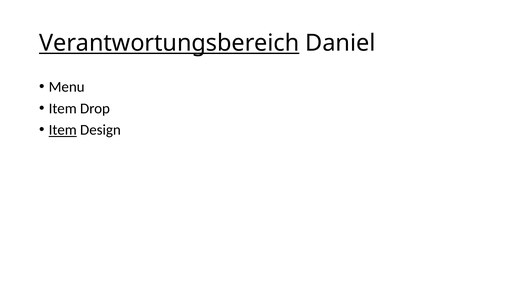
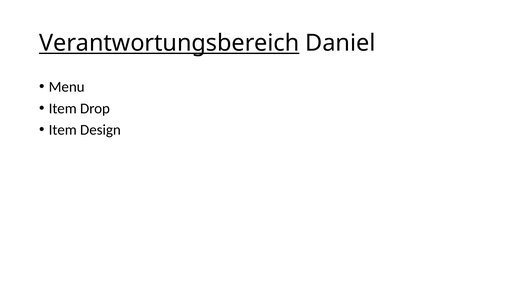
Item underline: present -> none (63, 130)
